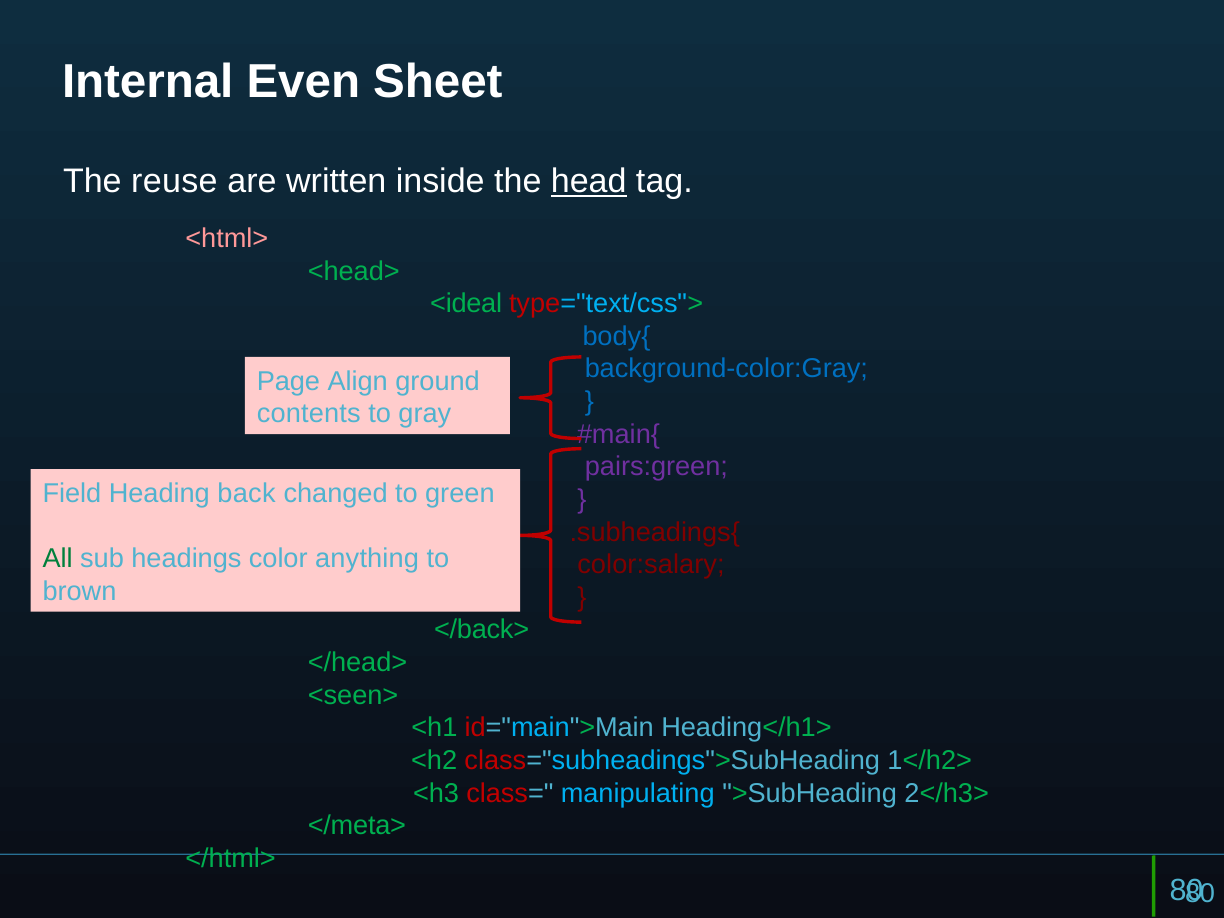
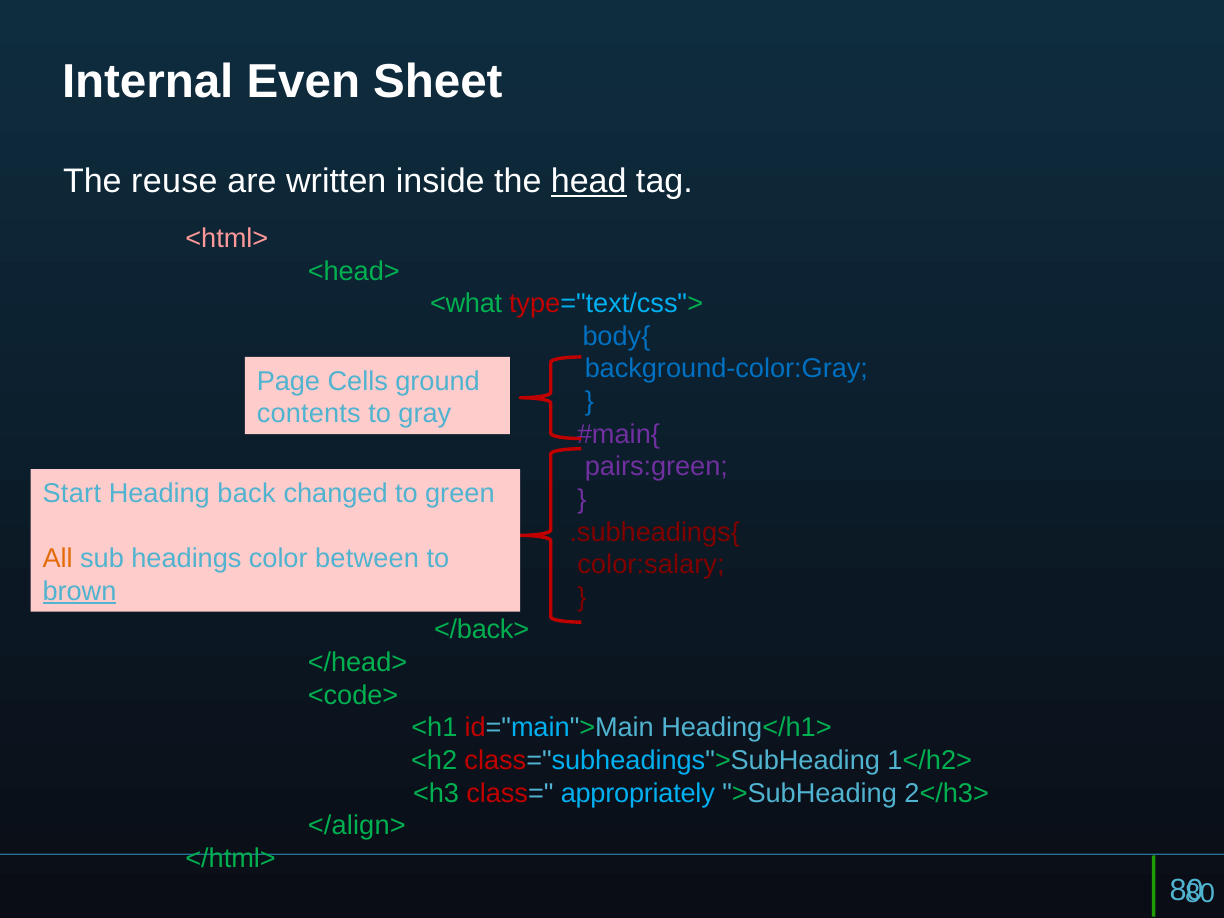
<ideal: <ideal -> <what (466, 304)
Align: Align -> Cells (358, 381)
Field: Field -> Start (72, 493)
All colour: green -> orange (58, 559)
anything: anything -> between (367, 559)
brown underline: none -> present (80, 591)
<seen>: <seen> -> <code> (353, 695)
manipulating: manipulating -> appropriately (638, 793)
</meta>: </meta> -> </align> (357, 826)
